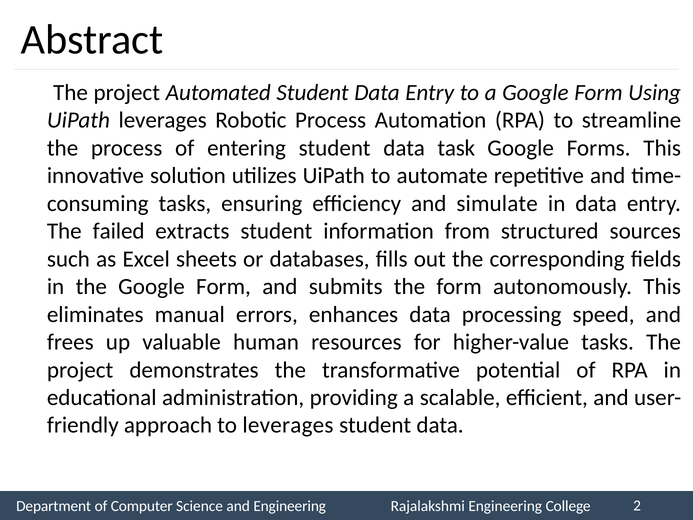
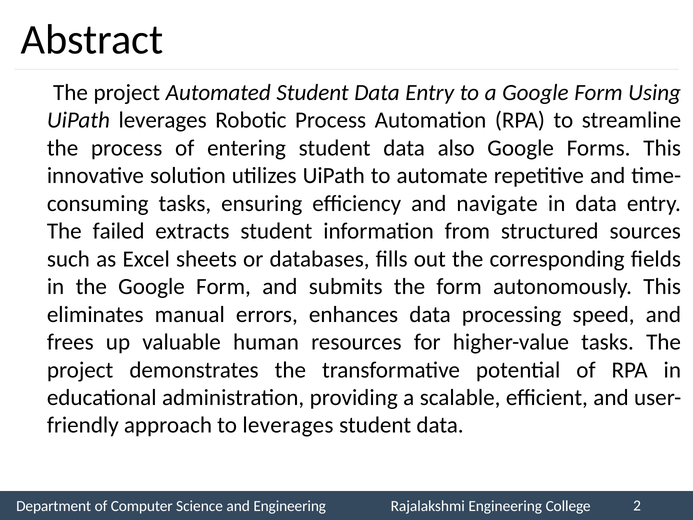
task: task -> also (456, 148)
simulate: simulate -> navigate (497, 203)
